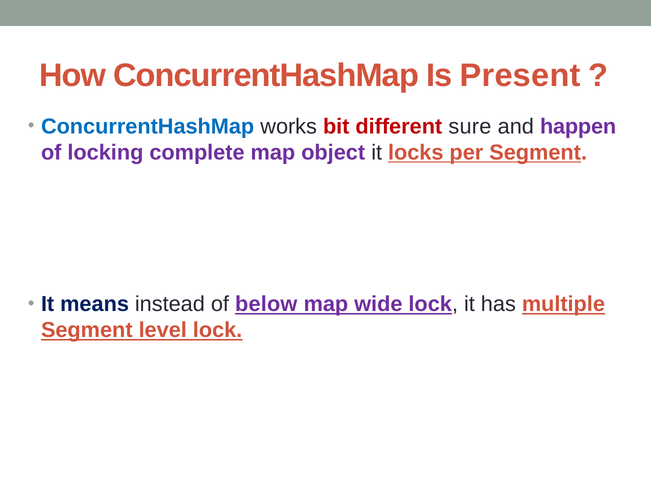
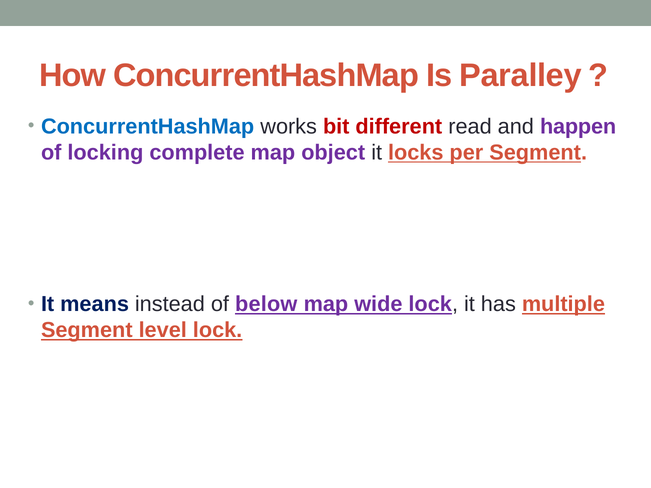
Present: Present -> Paralley (521, 76)
sure: sure -> read (470, 127)
